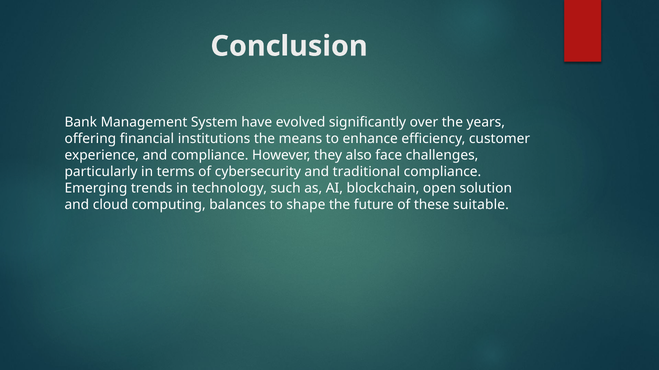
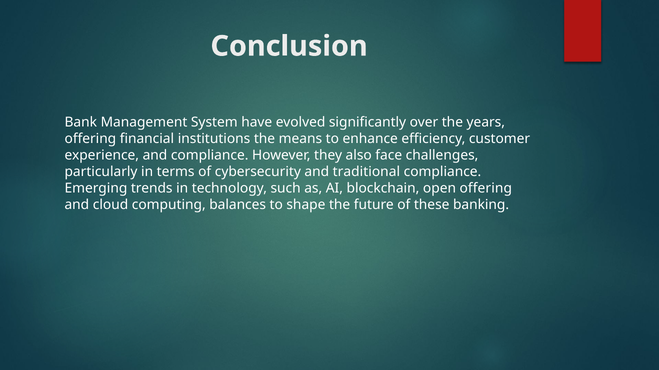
open solution: solution -> offering (486, 189)
suitable: suitable -> banking (481, 205)
